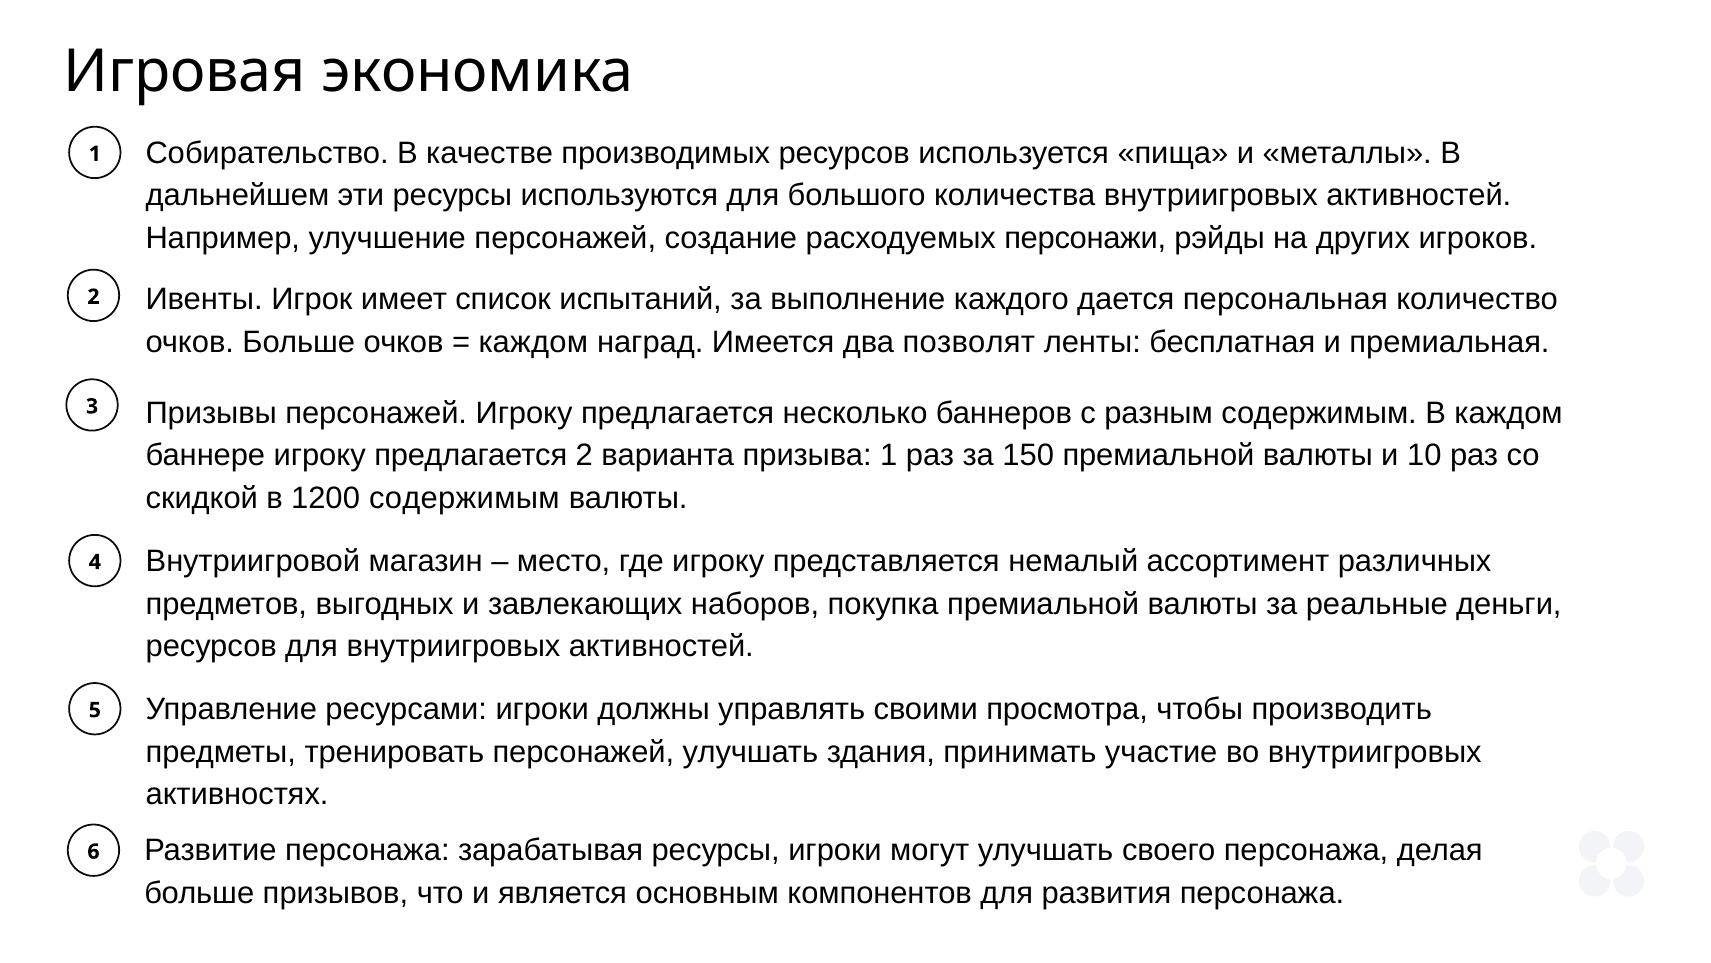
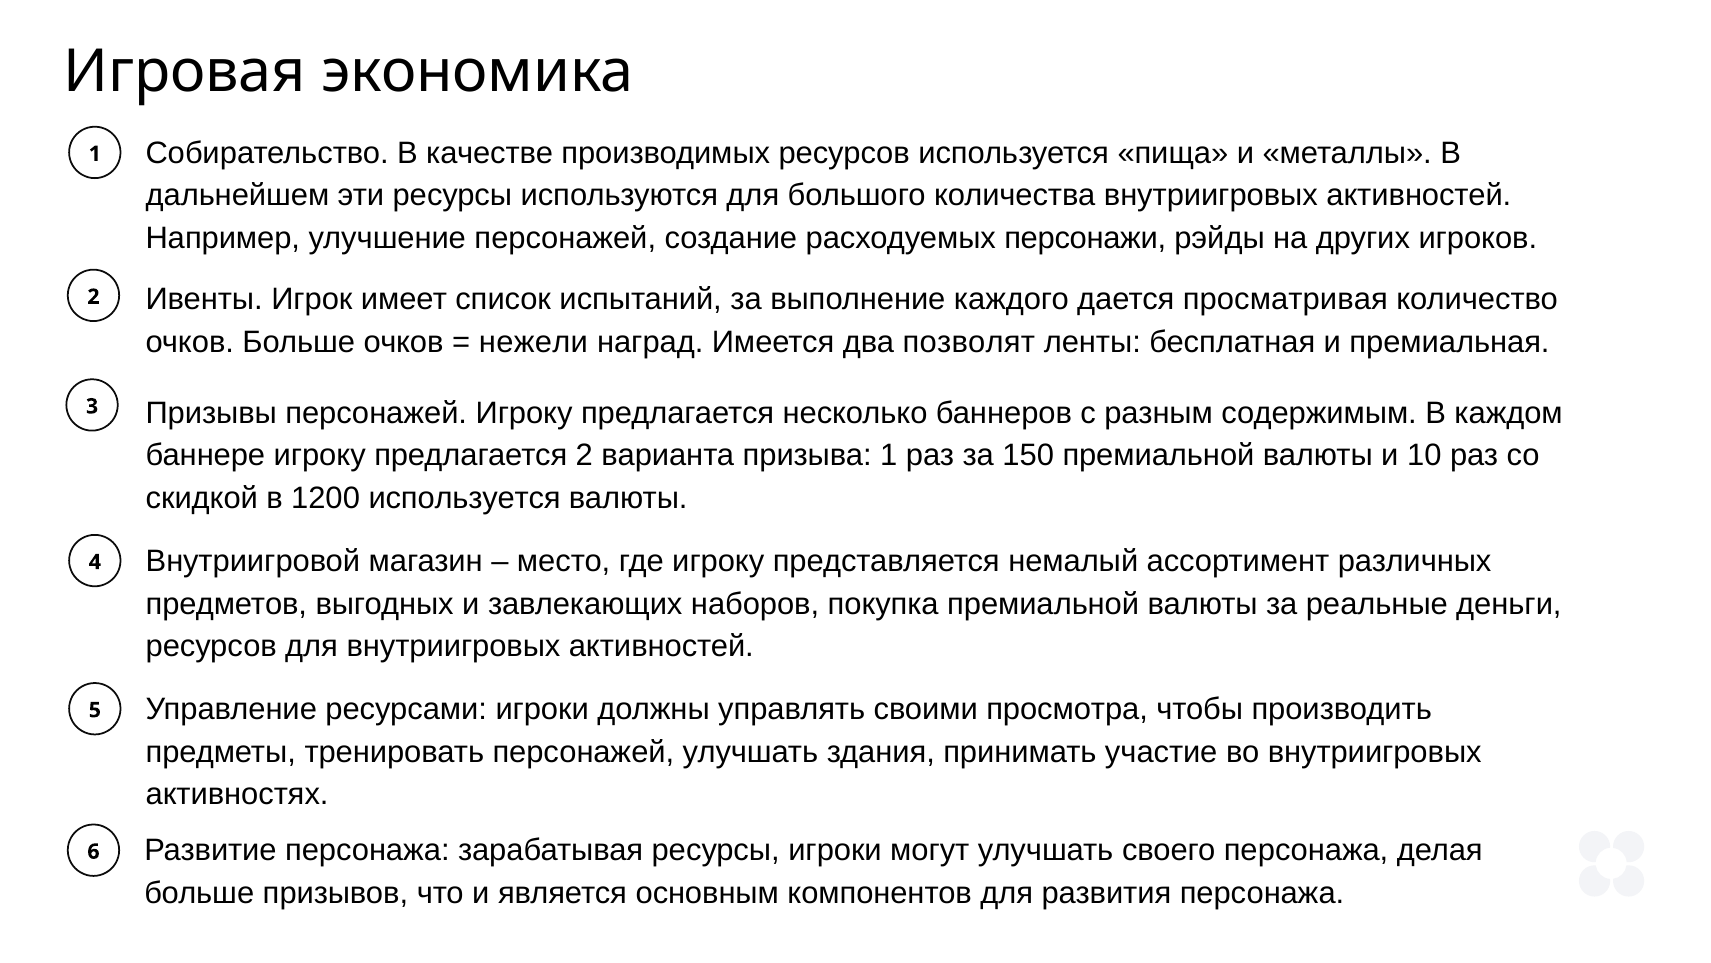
персональная: персональная -> просматривая (1285, 299)
каждом: каждом -> нежели (533, 342)
1200 содержимым: содержимым -> используется (465, 498)
